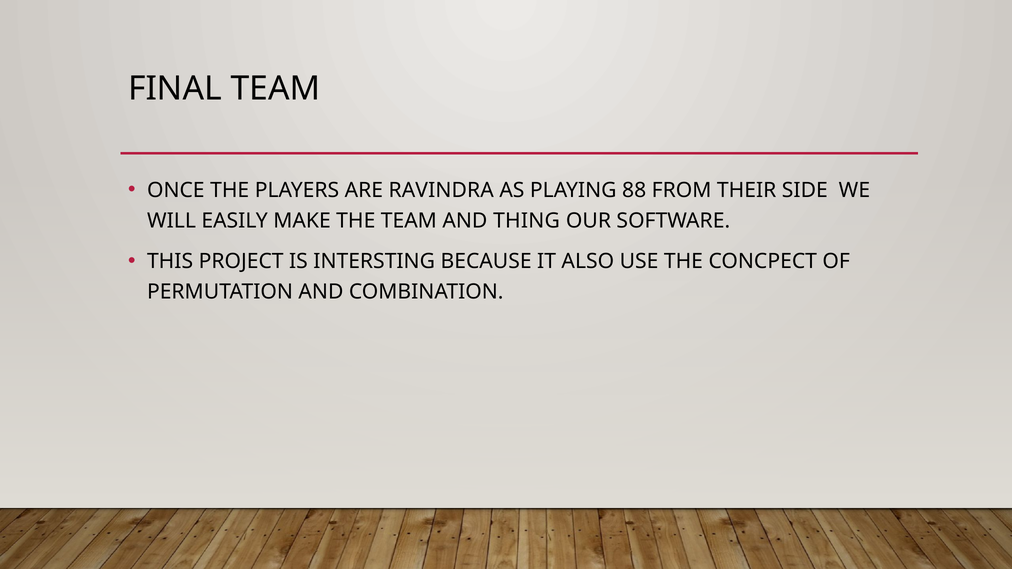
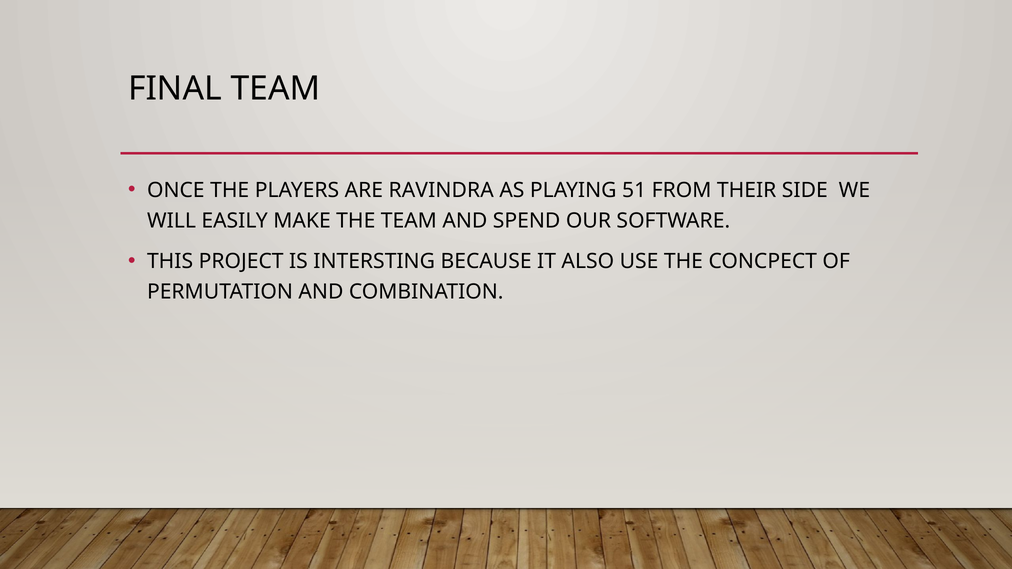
88: 88 -> 51 (634, 190)
THING: THING -> SPEND (527, 221)
